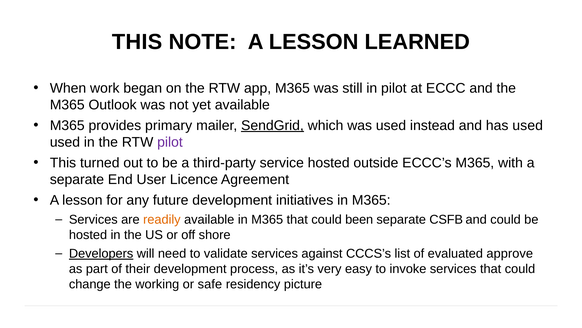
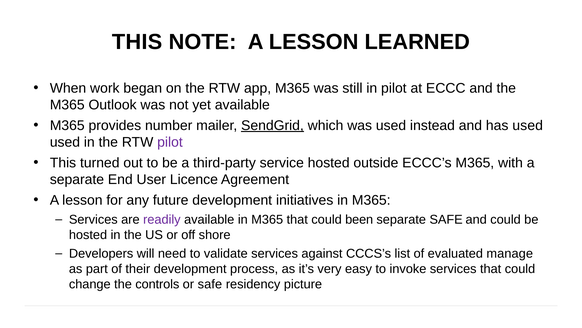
primary: primary -> number (169, 125)
readily colour: orange -> purple (162, 219)
separate CSFB: CSFB -> SAFE (446, 219)
Developers underline: present -> none (101, 253)
approve: approve -> manage (510, 253)
working: working -> controls (157, 284)
